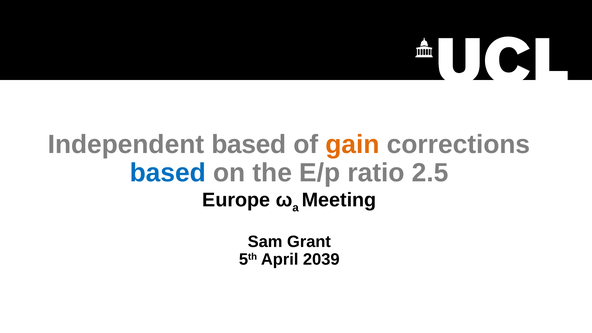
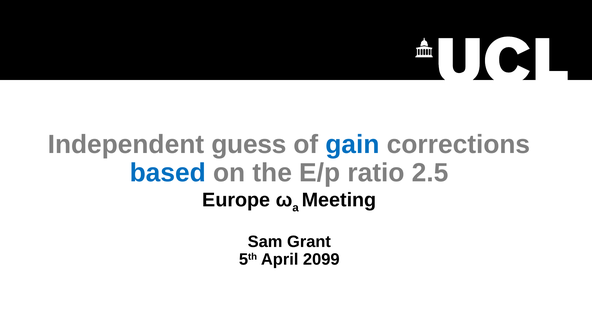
Independent based: based -> guess (249, 144)
gain colour: orange -> blue (353, 144)
2039: 2039 -> 2099 (321, 259)
